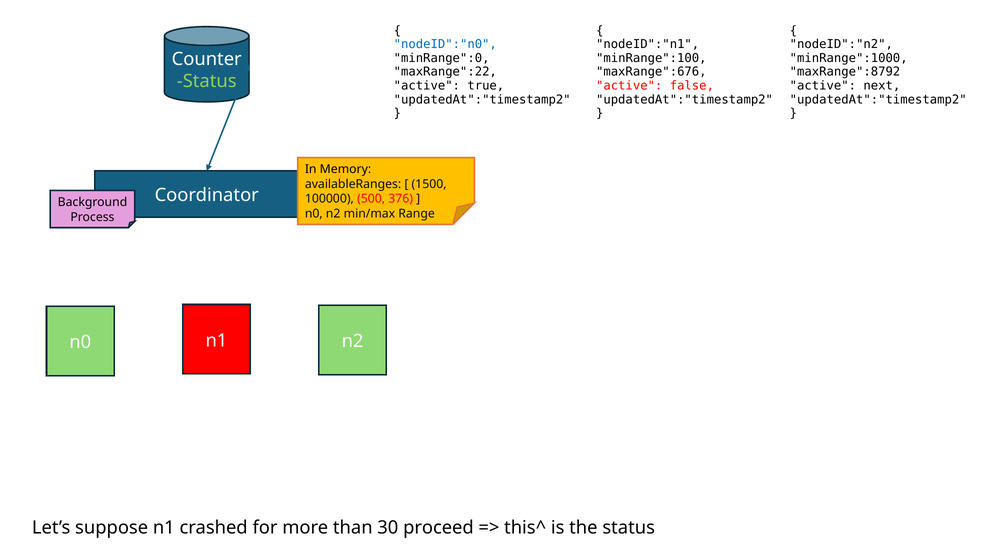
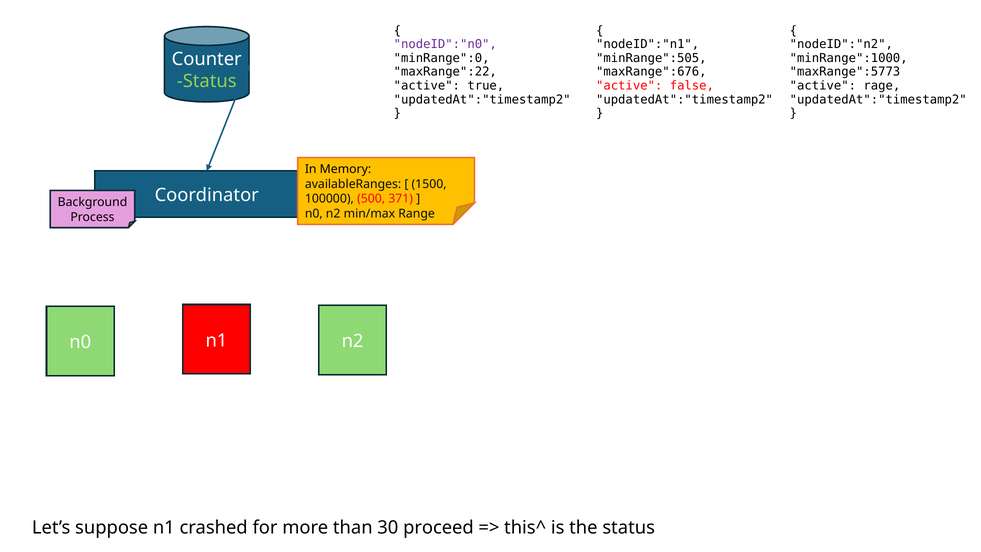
nodeID":"n0 colour: blue -> purple (445, 44)
minRange":100: minRange":100 -> minRange":505 (651, 58)
maxRange":8792: maxRange":8792 -> maxRange":5773 (845, 72)
next: next -> rage (882, 86)
376: 376 -> 371 (401, 199)
